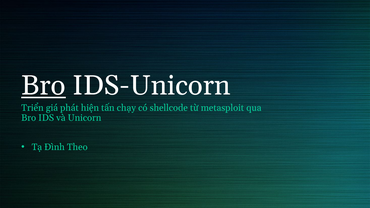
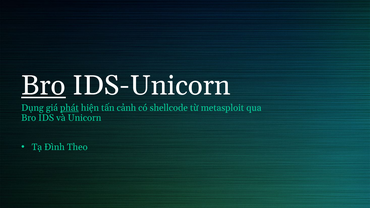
Triển: Triển -> Dụng (32, 108)
phát underline: none -> present (69, 108)
chạy: chạy -> cảnh (126, 108)
